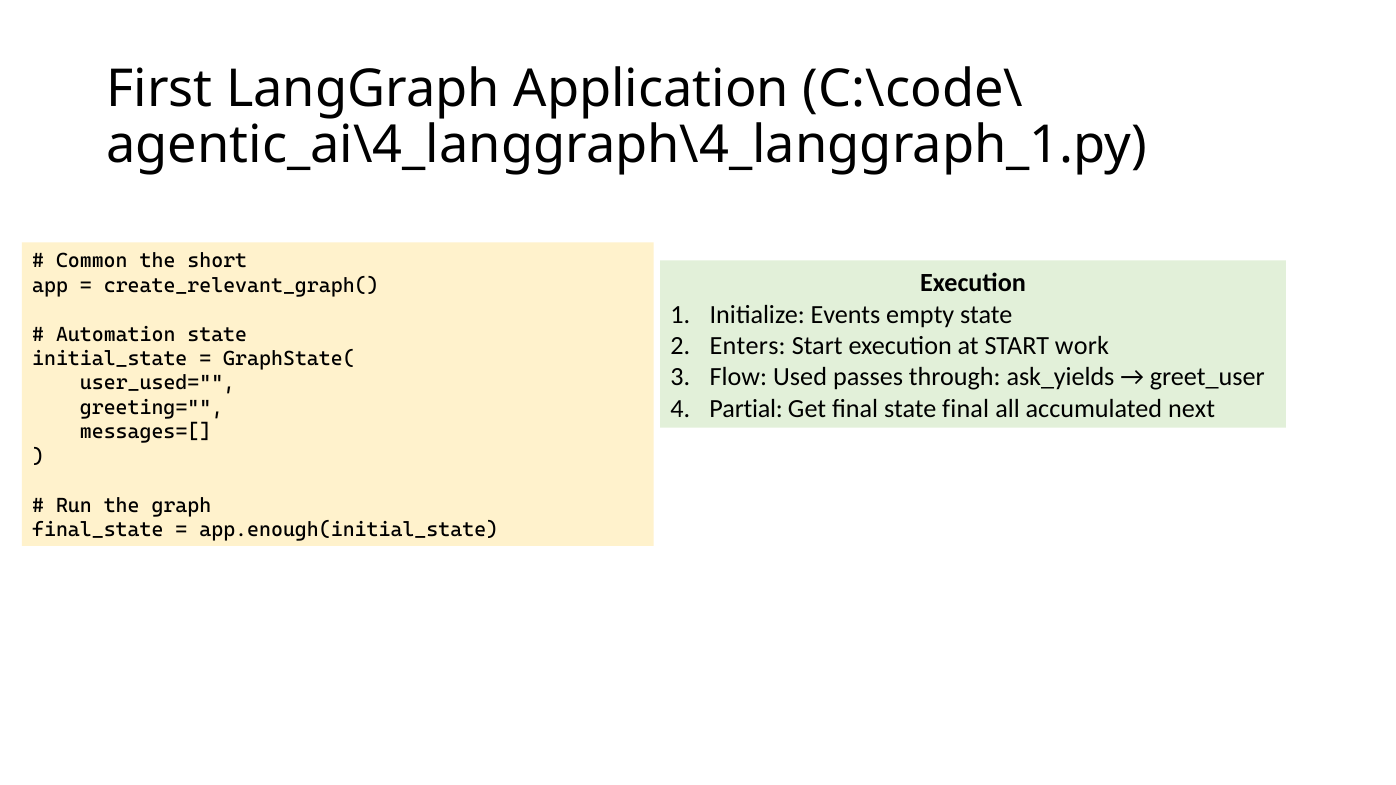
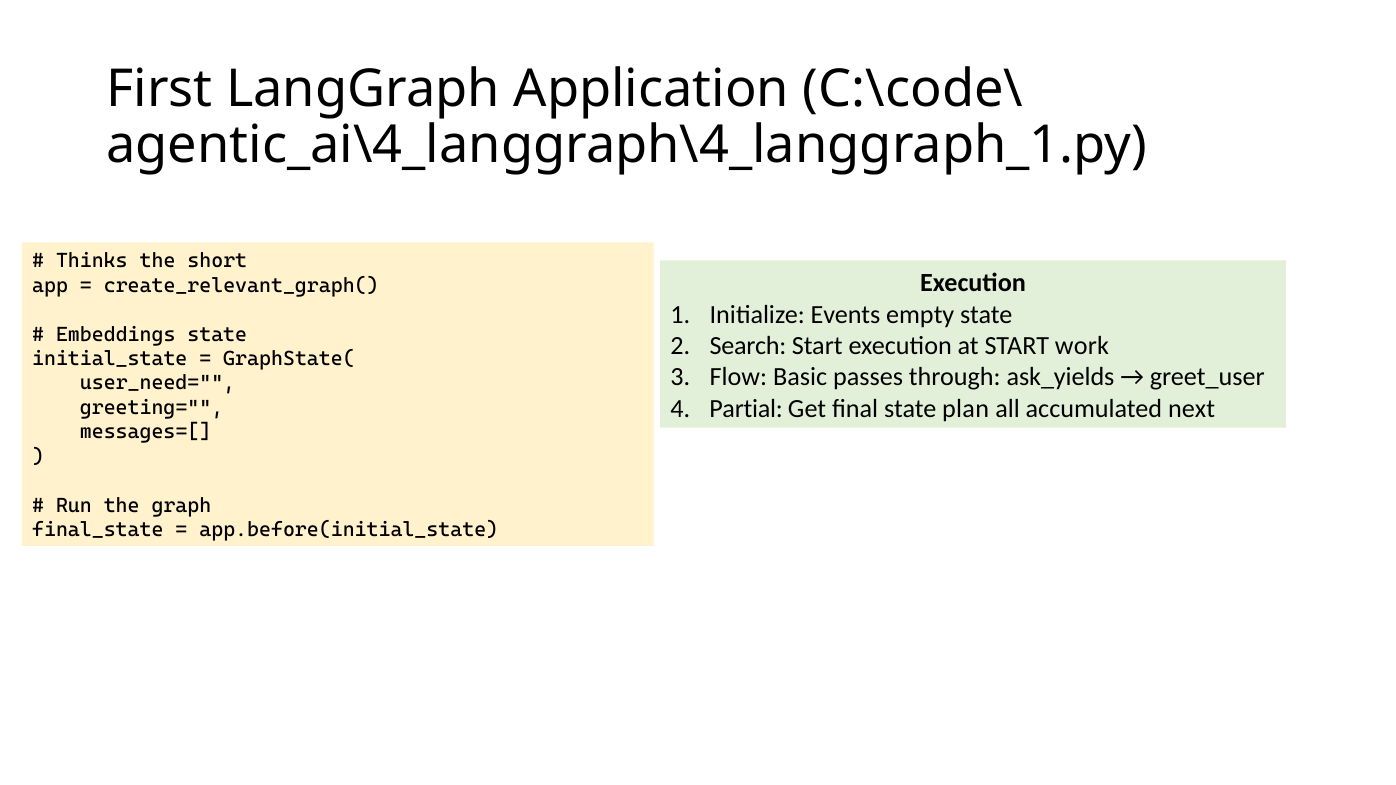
Common: Common -> Thinks (92, 261)
Automation: Automation -> Embeddings (116, 335)
Enters: Enters -> Search (748, 346)
Used: Used -> Basic (800, 377)
user_used=: user_used= -> user_need= (158, 383)
state final: final -> plan (966, 409)
app.enough(initial_state: app.enough(initial_state -> app.before(initial_state (349, 530)
